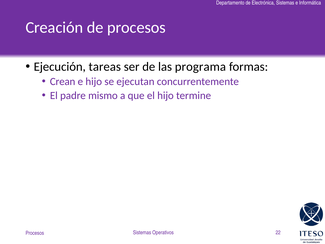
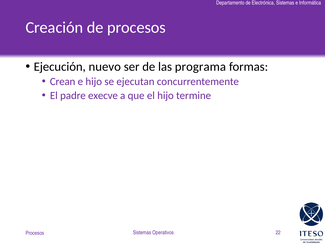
tareas: tareas -> nuevo (105, 67)
mismo: mismo -> execve (103, 95)
